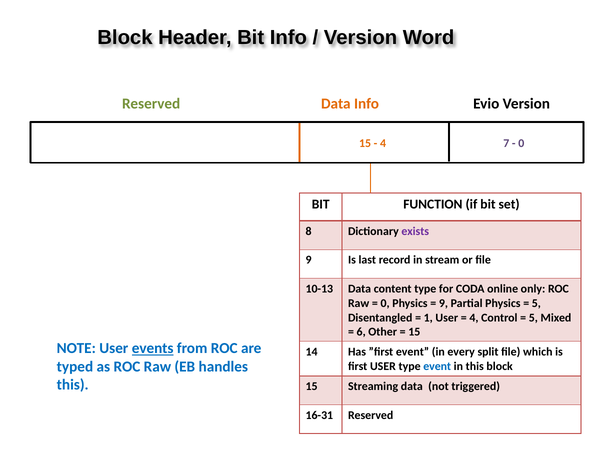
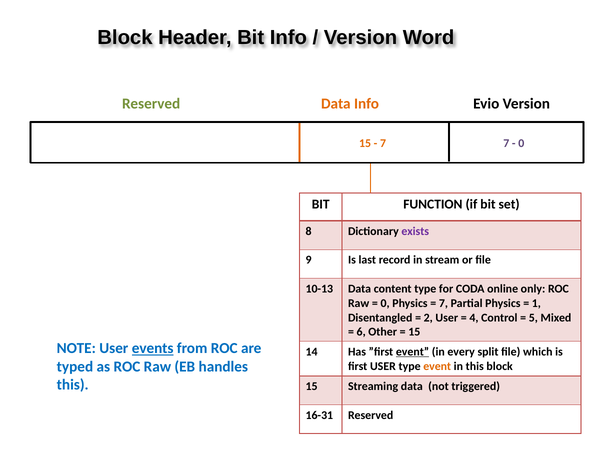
4: 4 -> 7 (383, 143)
9: 9 -> 7 (443, 303)
5: 5 -> 1 (536, 303)
1: 1 -> 2 (428, 317)
event underline: none -> present (412, 352)
event colour: blue -> orange (437, 366)
